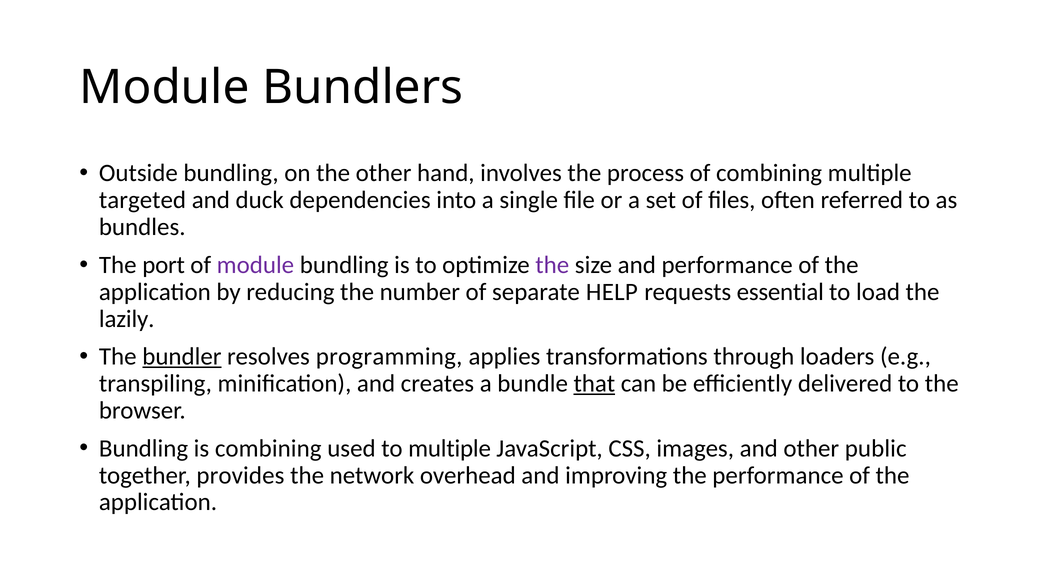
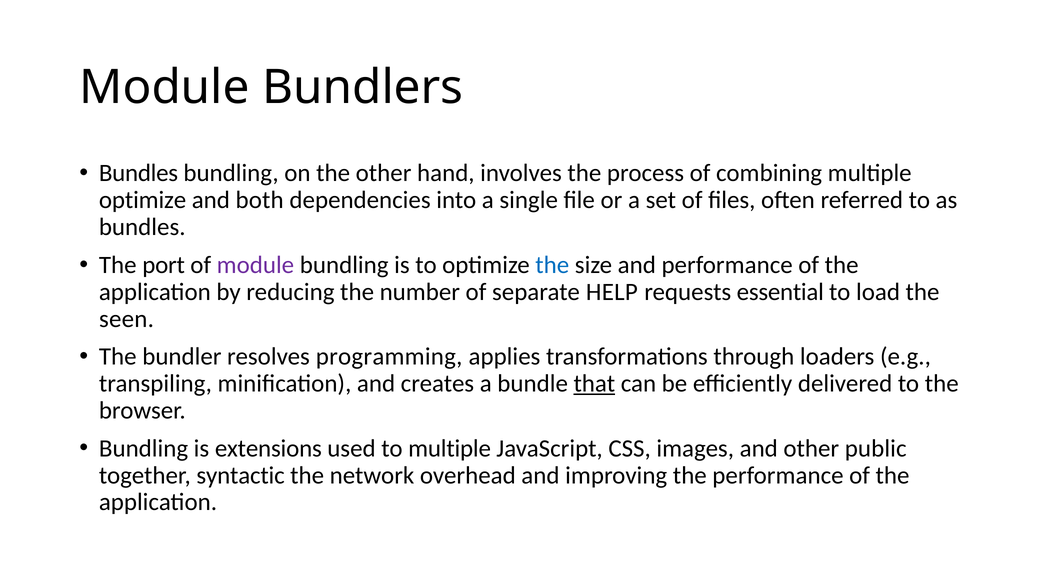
Outside: Outside -> Bundles (139, 173)
targeted: targeted -> optimize (143, 200)
duck: duck -> both (260, 200)
the colour: purple -> blue (552, 265)
lazily: lazily -> seen (127, 319)
bundler underline: present -> none (182, 357)
is combining: combining -> extensions (268, 448)
provides: provides -> syntactic (241, 475)
